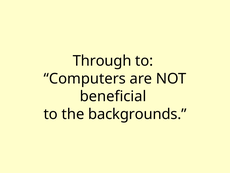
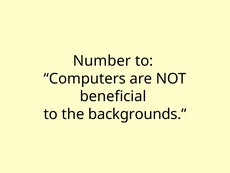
Through: Through -> Number (102, 61)
